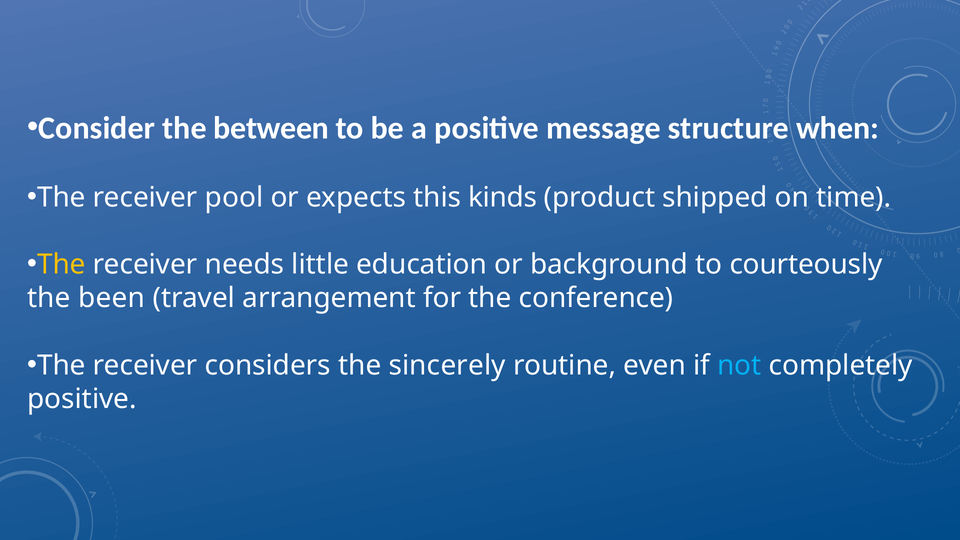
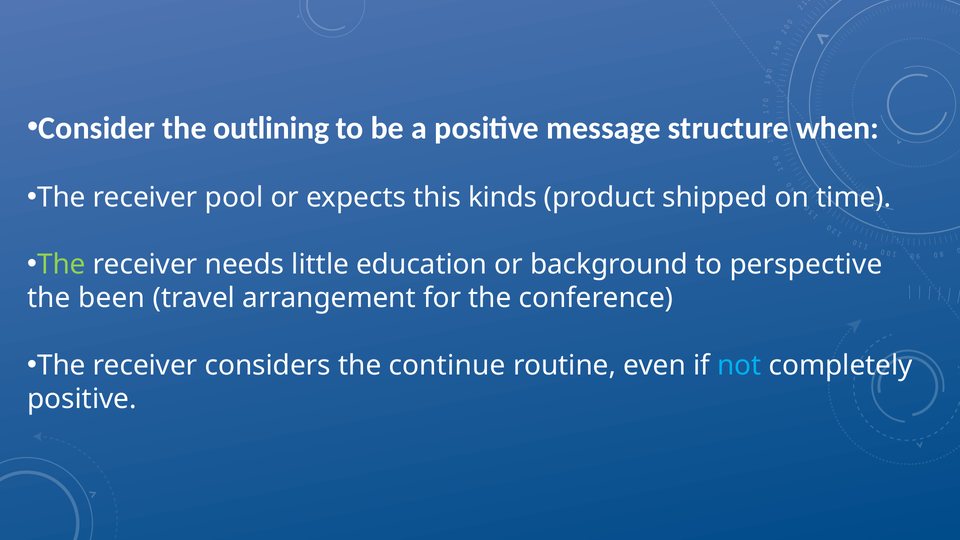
between: between -> outlining (271, 128)
The colour: yellow -> light green (61, 265)
courteously: courteously -> perspective (806, 265)
sincerely: sincerely -> continue (447, 365)
